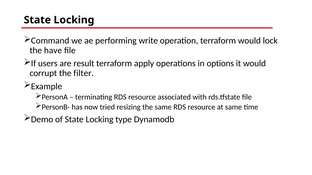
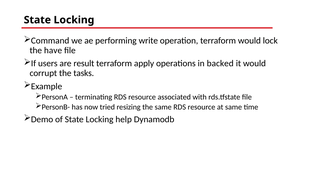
options: options -> backed (220, 64)
filter: filter -> tasks (84, 73)
type: type -> help (124, 120)
